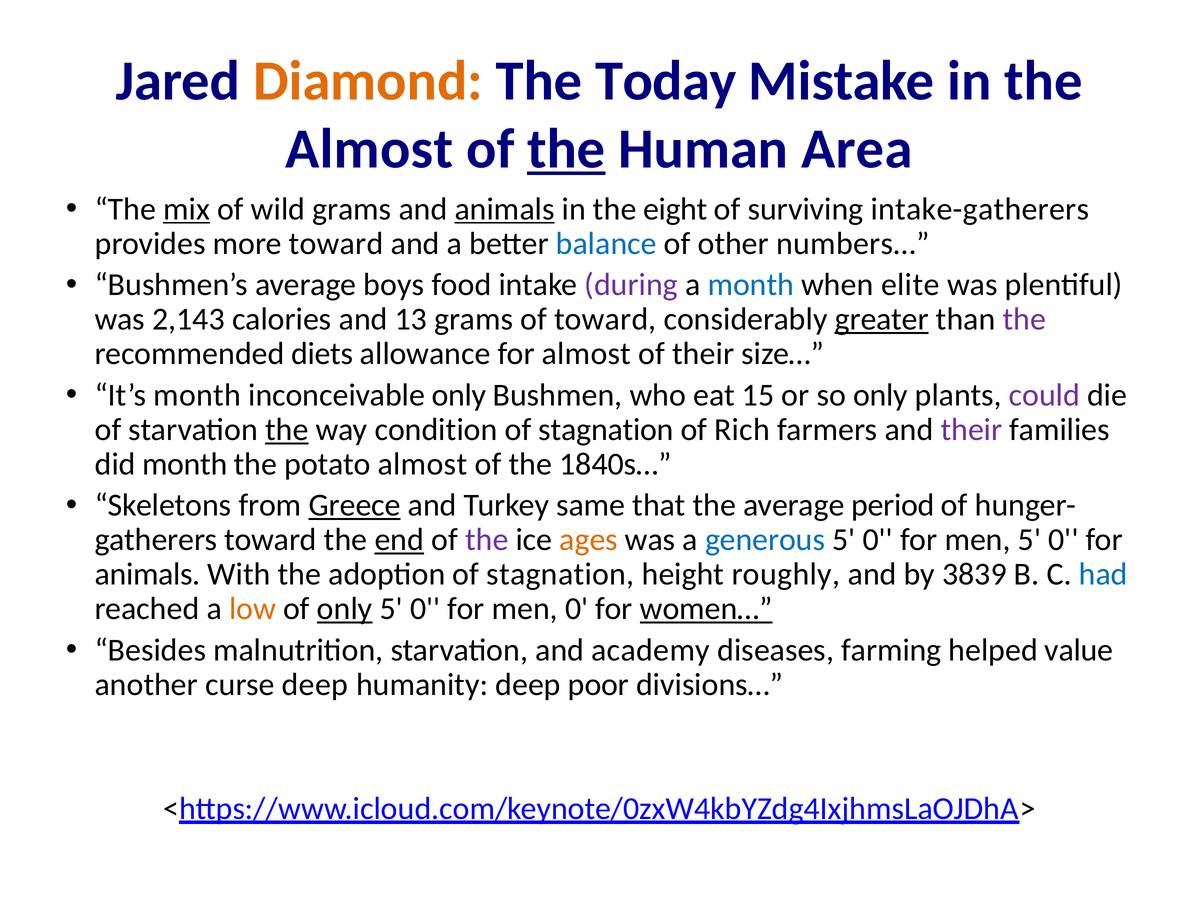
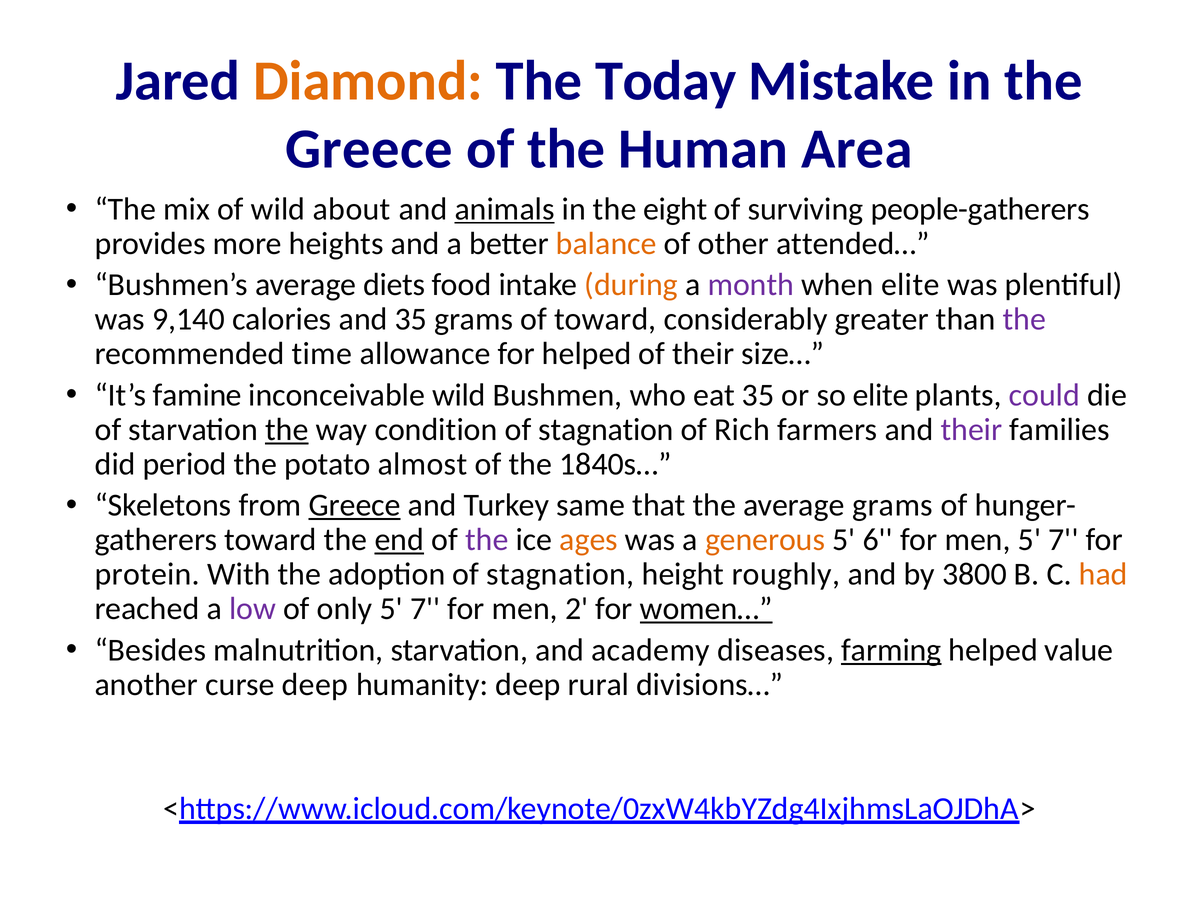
Almost: Almost -> Greece (369, 149)
the underline: present -> none (566, 149)
mix underline: present -> none (187, 209)
wild grams: grams -> about (352, 209)
intake-gatherers: intake-gatherers -> people-gatherers (980, 209)
more toward: toward -> heights (336, 243)
balance colour: blue -> orange (606, 243)
numbers…: numbers… -> attended… (853, 243)
boys: boys -> diets (394, 285)
during colour: purple -> orange (631, 285)
month colour: blue -> purple (751, 285)
2,143: 2,143 -> 9,140 (188, 319)
and 13: 13 -> 35 (411, 319)
greater underline: present -> none (882, 319)
diets: diets -> time (322, 354)
for almost: almost -> helped (587, 354)
It’s month: month -> famine (197, 395)
inconceivable only: only -> wild (459, 395)
eat 15: 15 -> 35 (758, 395)
so only: only -> elite (881, 395)
did month: month -> period (185, 464)
average period: period -> grams (893, 505)
generous colour: blue -> orange (765, 539)
0: 0 -> 6 (878, 539)
men 5 0: 0 -> 7 (1063, 539)
animals: animals -> protein (147, 574)
3839: 3839 -> 3800 (974, 574)
had colour: blue -> orange (1103, 574)
low colour: orange -> purple (253, 608)
only underline: present -> none (345, 608)
0: 0 -> 7 (425, 608)
men 0: 0 -> 2 (577, 608)
farming underline: none -> present (891, 650)
poor: poor -> rural (598, 684)
